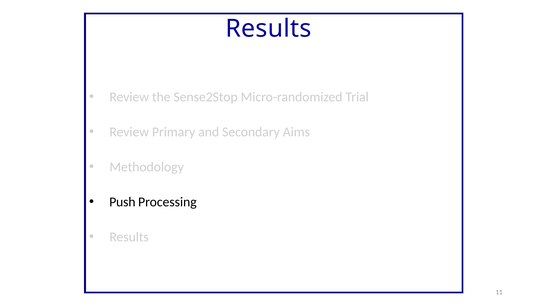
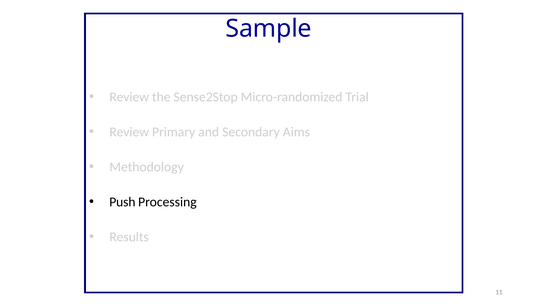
Results: Results -> Sample (269, 29)
